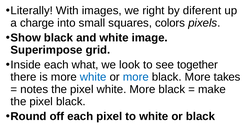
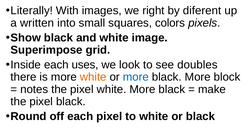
charge: charge -> written (37, 23)
what: what -> uses (85, 65)
together: together -> doubles (197, 65)
white colour: blue -> orange (93, 77)
takes: takes -> block (227, 77)
